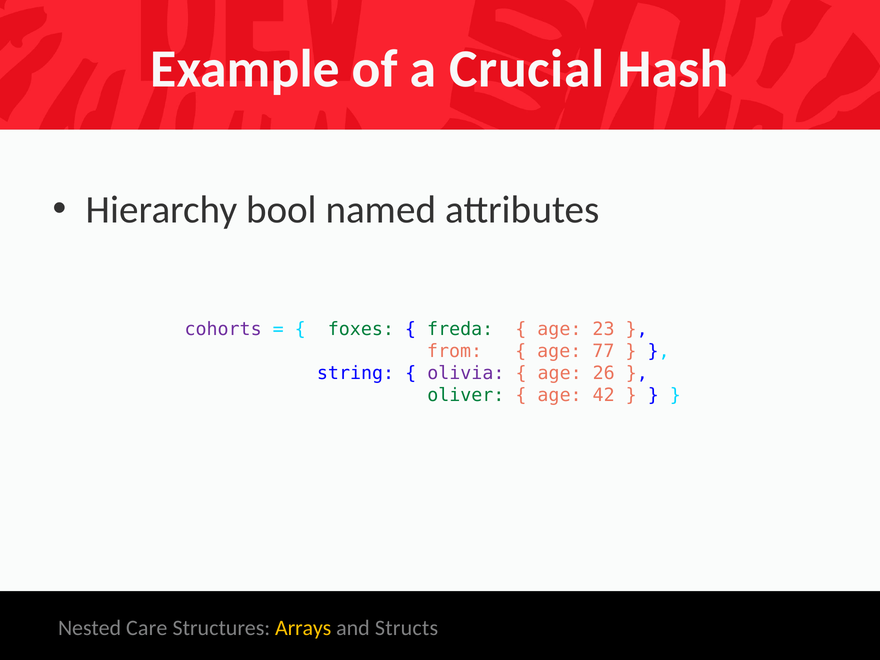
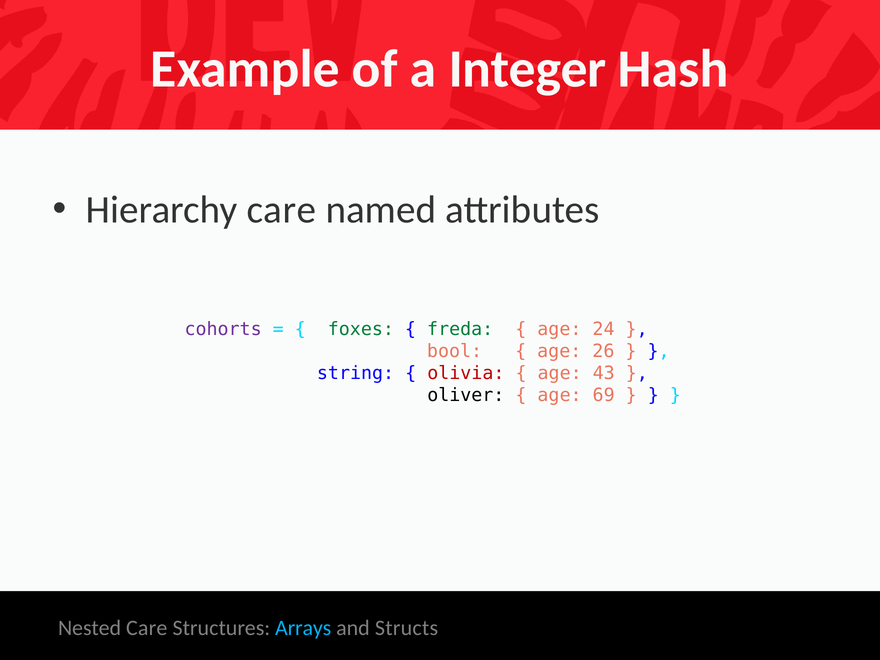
Crucial: Crucial -> Integer (527, 69)
Hierarchy bool: bool -> care (281, 210)
23: 23 -> 24 (604, 329)
from: from -> bool (455, 351)
77: 77 -> 26 (603, 351)
olivia colour: purple -> red (466, 373)
26: 26 -> 43 (604, 373)
oliver colour: green -> black (466, 395)
42: 42 -> 69 (604, 395)
Arrays colour: yellow -> light blue (303, 628)
